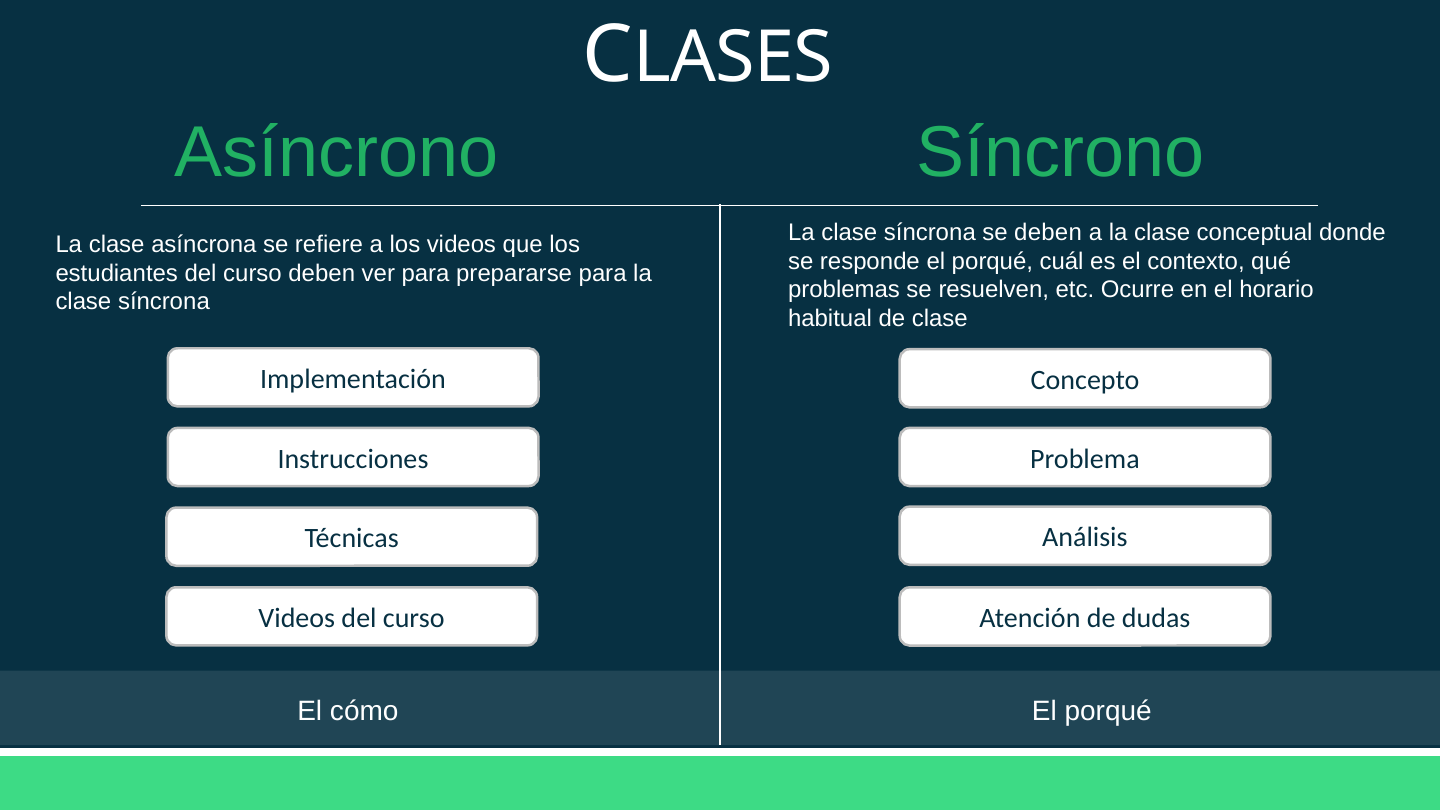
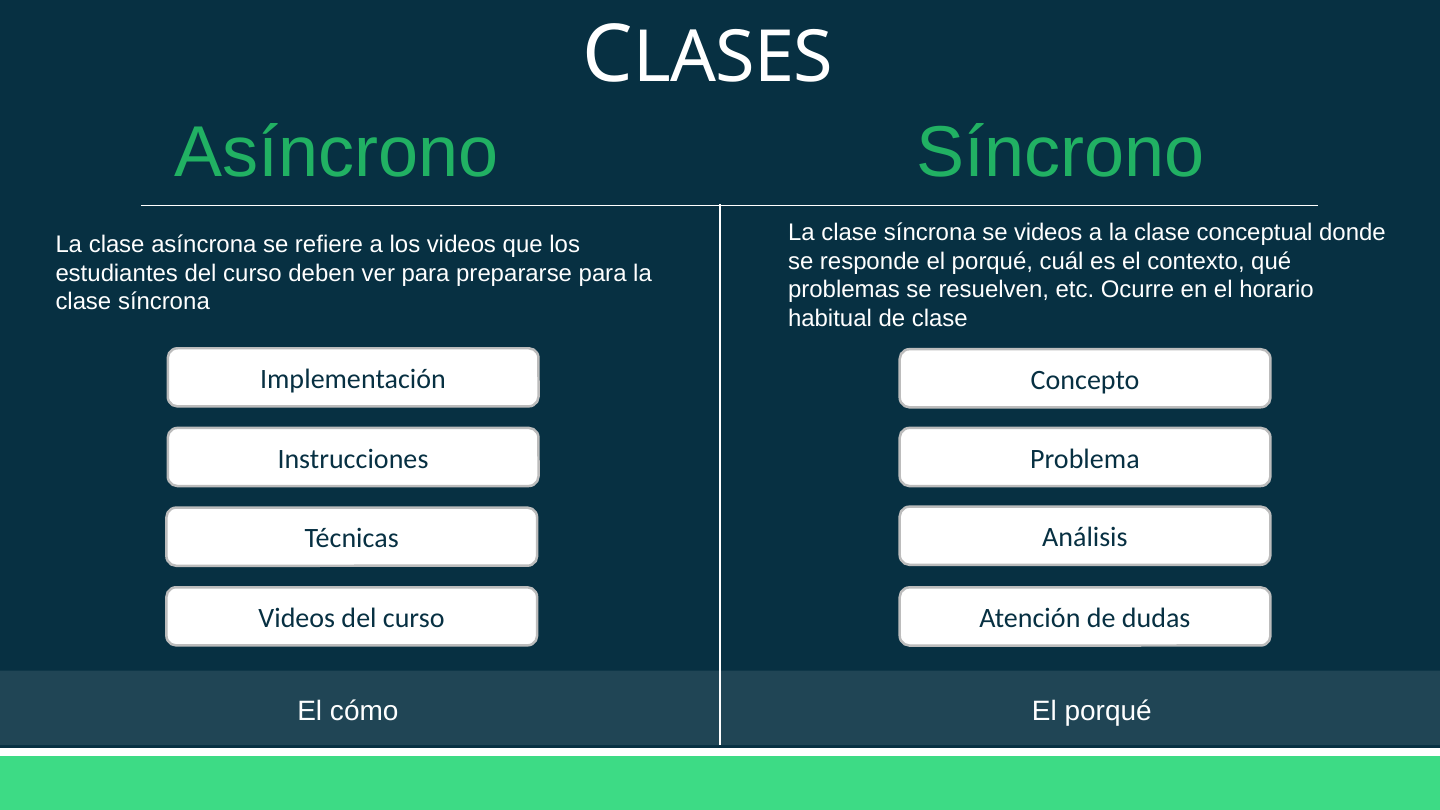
se deben: deben -> videos (1048, 232)
